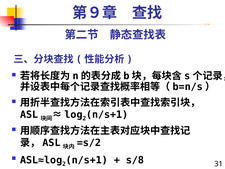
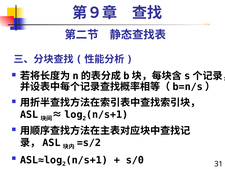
s/8: s/8 -> s/0 (135, 160)
